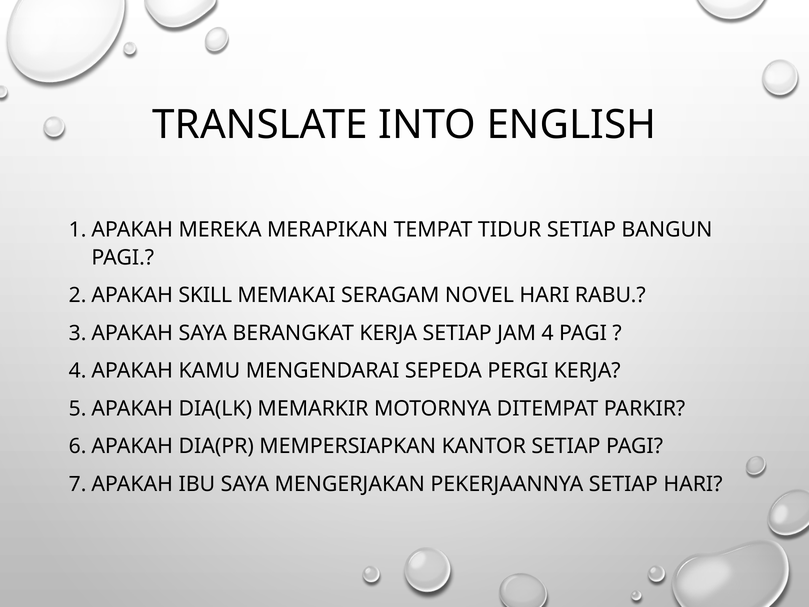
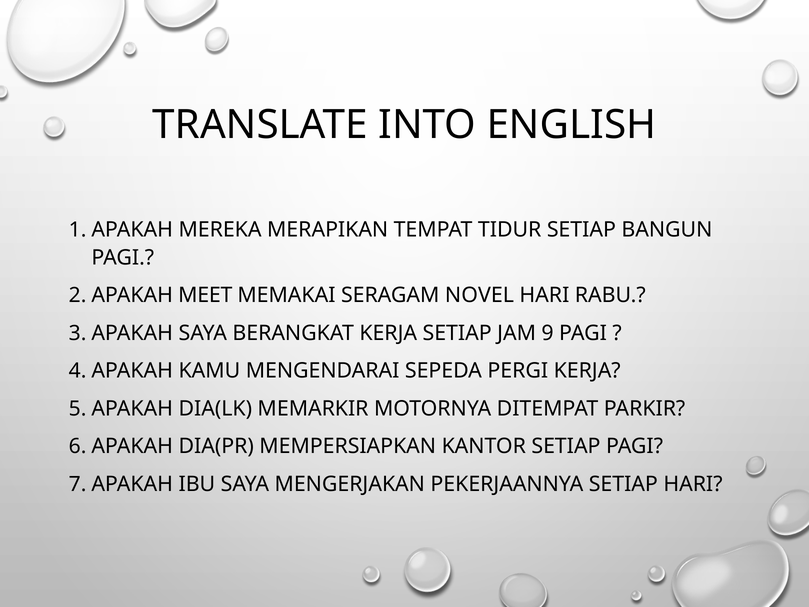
SKILL: SKILL -> MEET (205, 295)
4: 4 -> 9 (548, 333)
